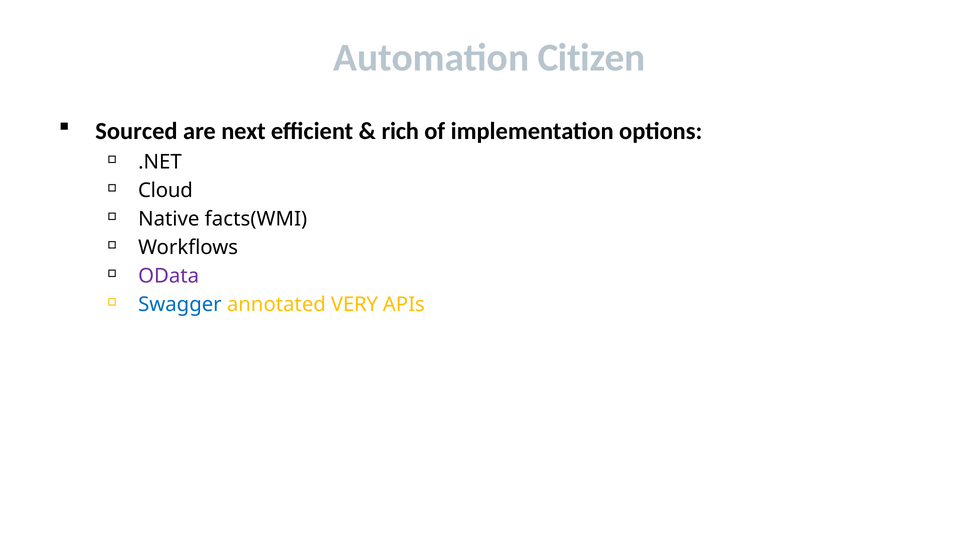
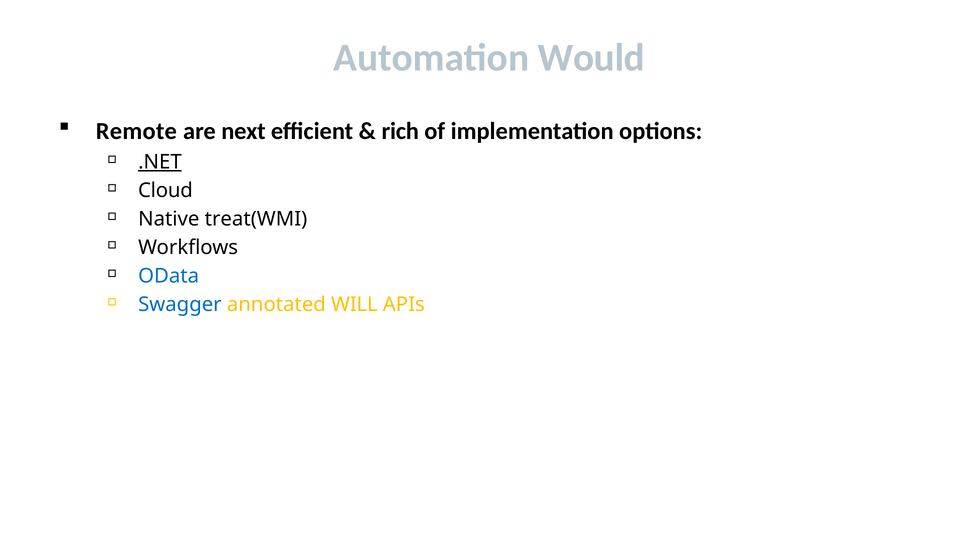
Citizen: Citizen -> Would (591, 58)
Sourced: Sourced -> Remote (136, 131)
.NET underline: none -> present (160, 162)
facts(WMI: facts(WMI -> treat(WMI (256, 219)
OData colour: purple -> blue (169, 276)
VERY: VERY -> WILL (354, 305)
